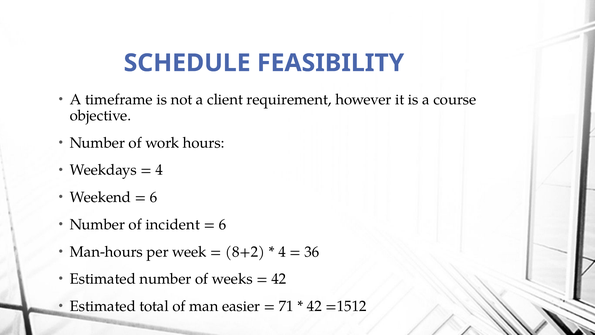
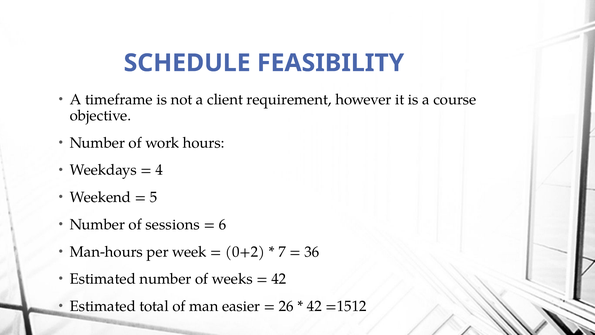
6: 6 -> 5 (153, 197)
incident: incident -> sessions (173, 224)
8+2: 8+2 -> 0+2 (245, 252)
4: 4 -> 7 (282, 252)
71: 71 -> 26 (286, 306)
